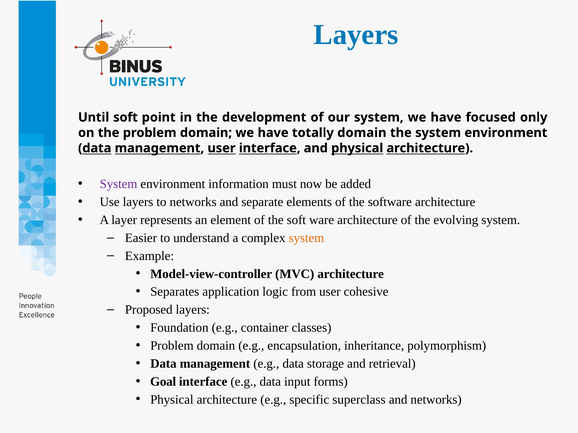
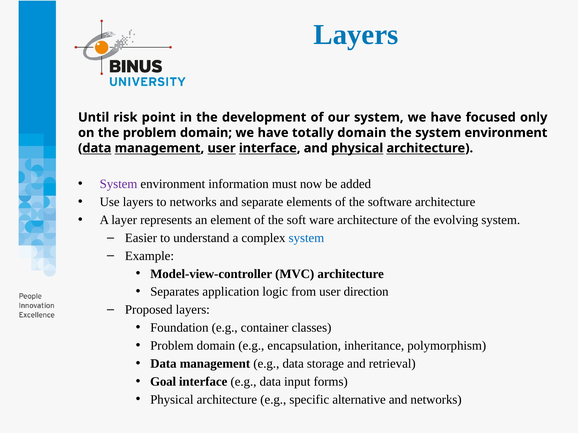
Until soft: soft -> risk (125, 117)
system colour: orange -> blue (306, 238)
cohesive: cohesive -> direction (366, 292)
superclass: superclass -> alternative (359, 400)
